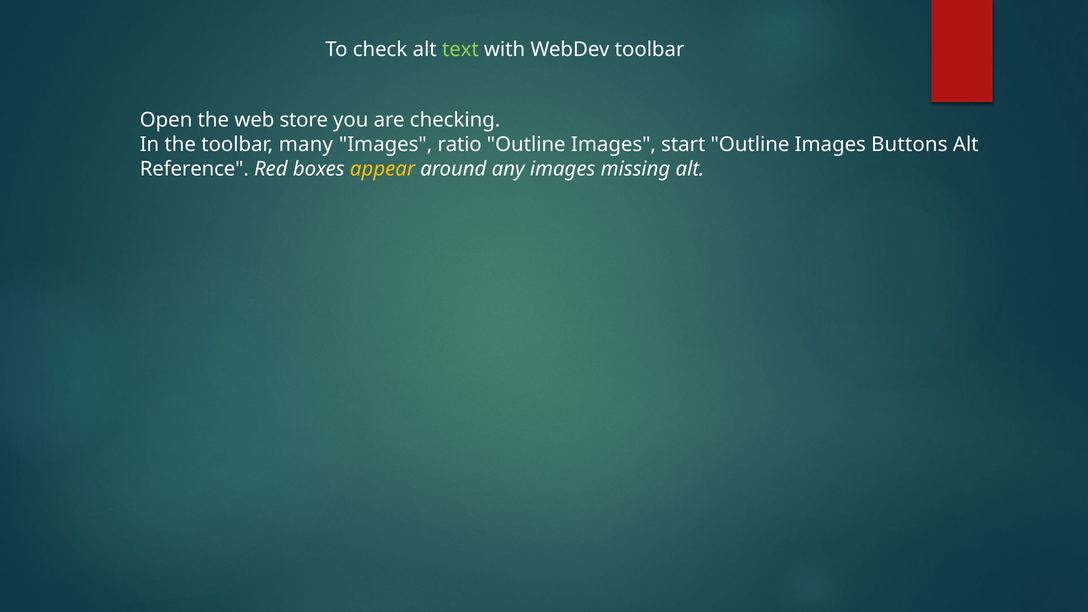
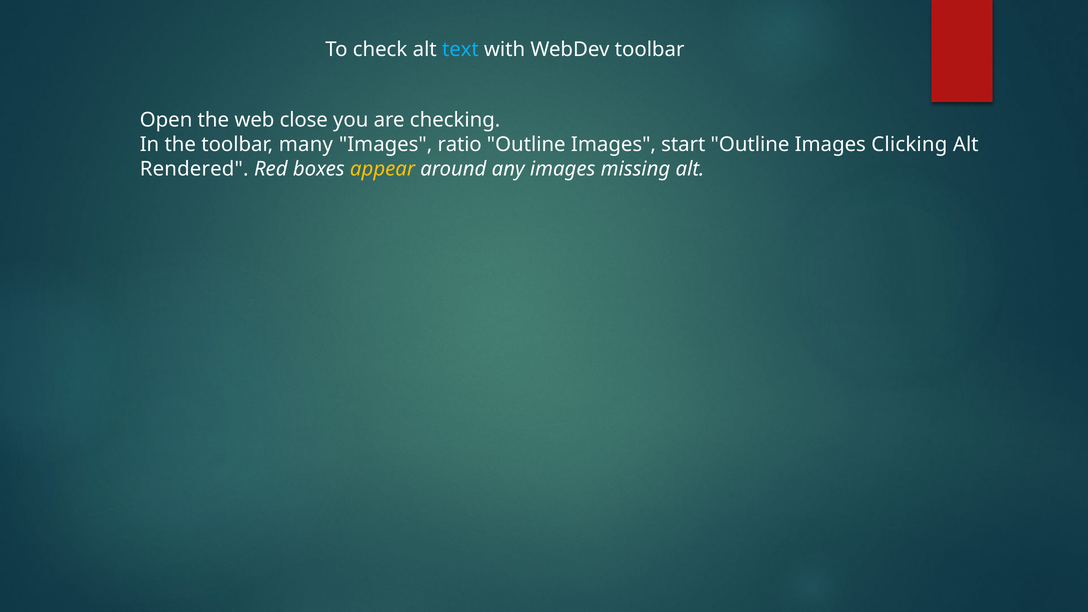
text colour: light green -> light blue (460, 50)
store: store -> close (304, 120)
Buttons: Buttons -> Clicking (909, 144)
Reference: Reference -> Rendered (194, 169)
